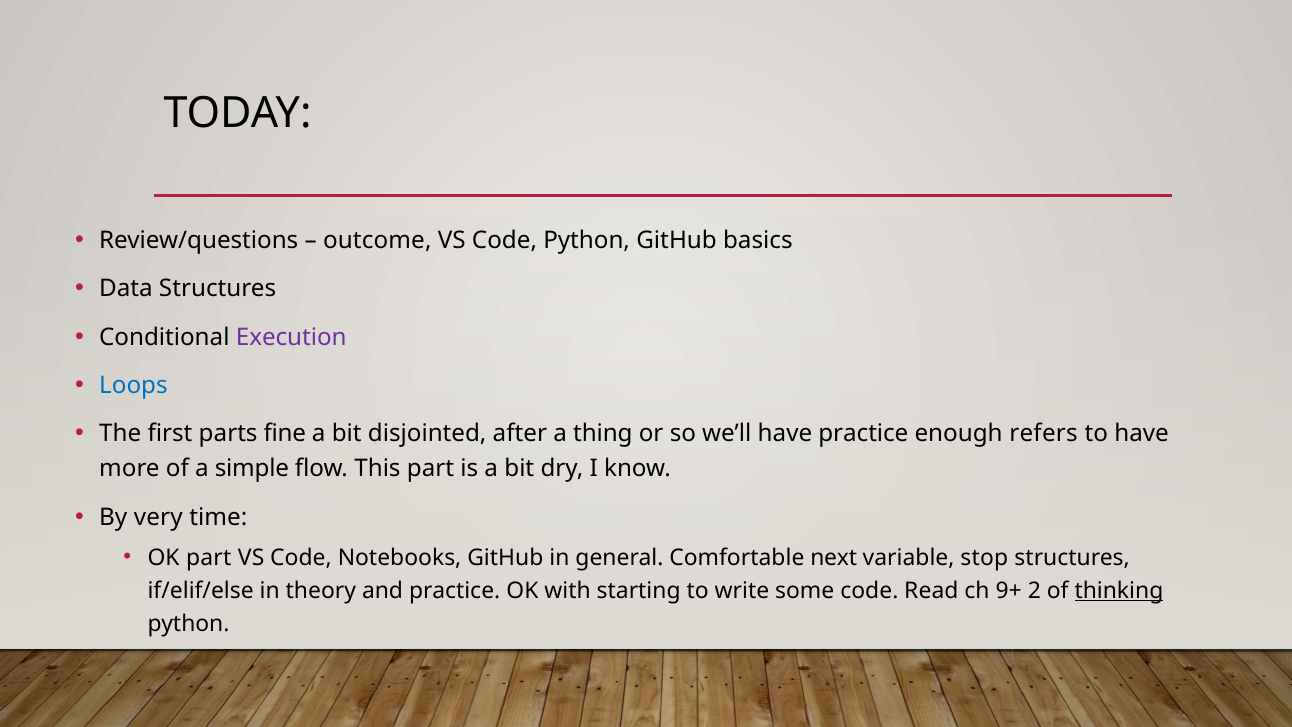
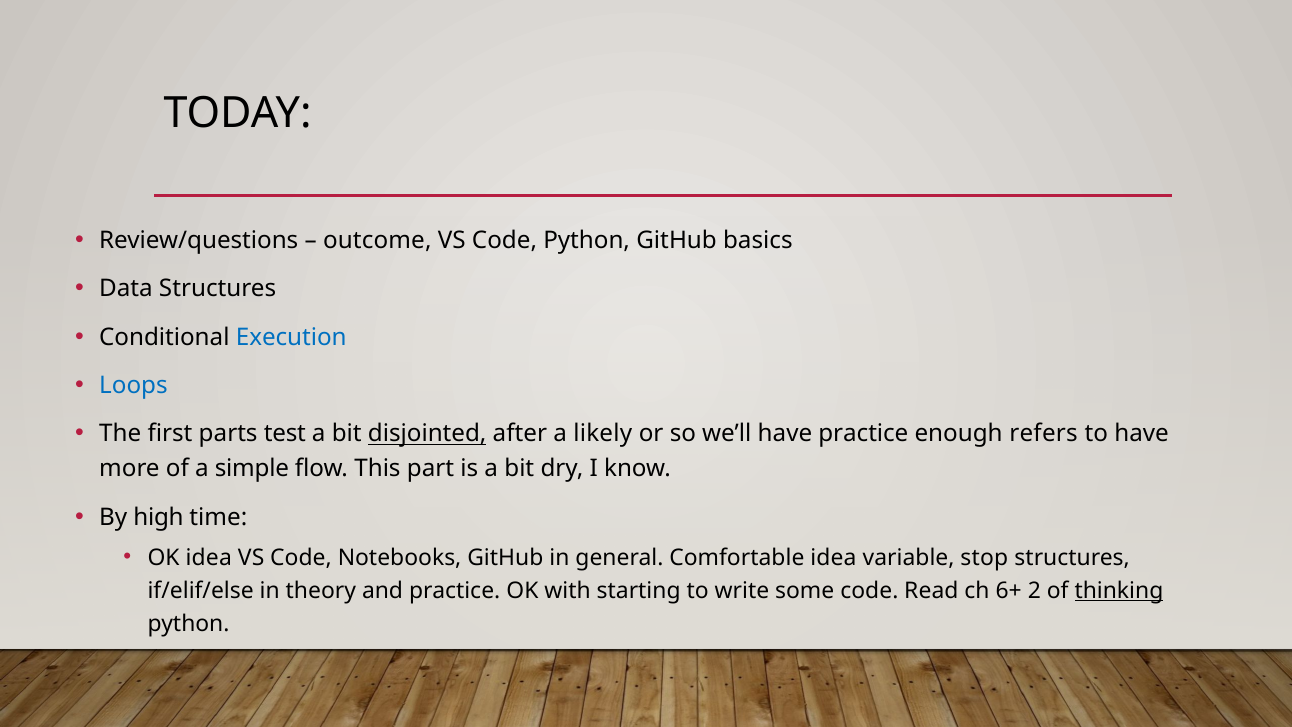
Execution colour: purple -> blue (291, 337)
fine: fine -> test (285, 434)
disjointed underline: none -> present (427, 434)
thing: thing -> likely (603, 434)
very: very -> high (159, 517)
OK part: part -> idea (209, 557)
Comfortable next: next -> idea (833, 557)
9+: 9+ -> 6+ (1009, 590)
